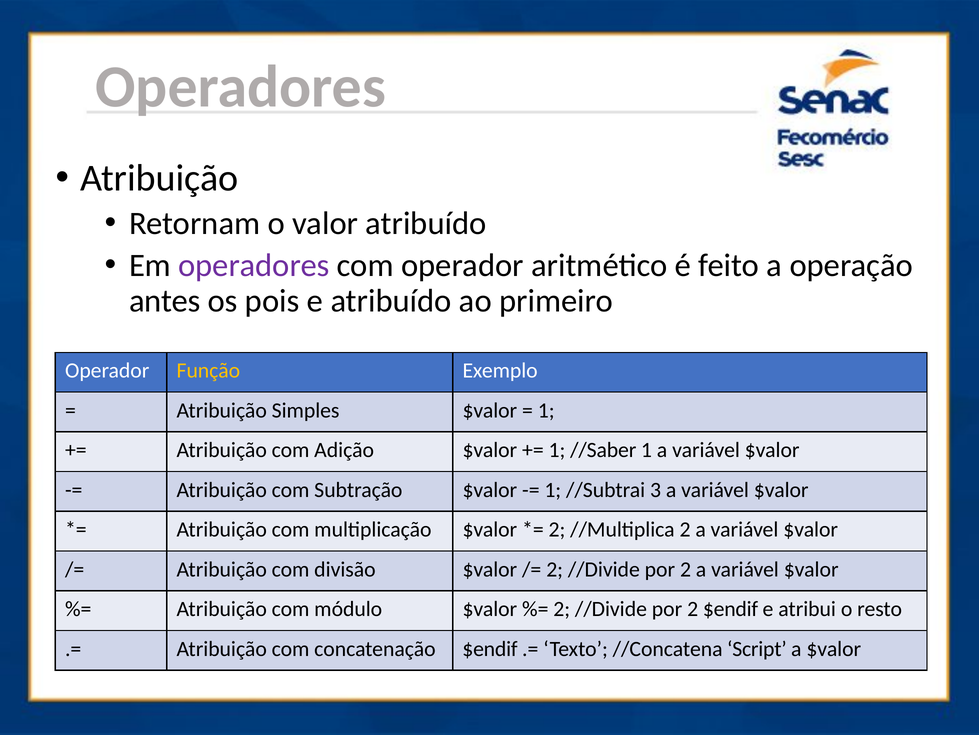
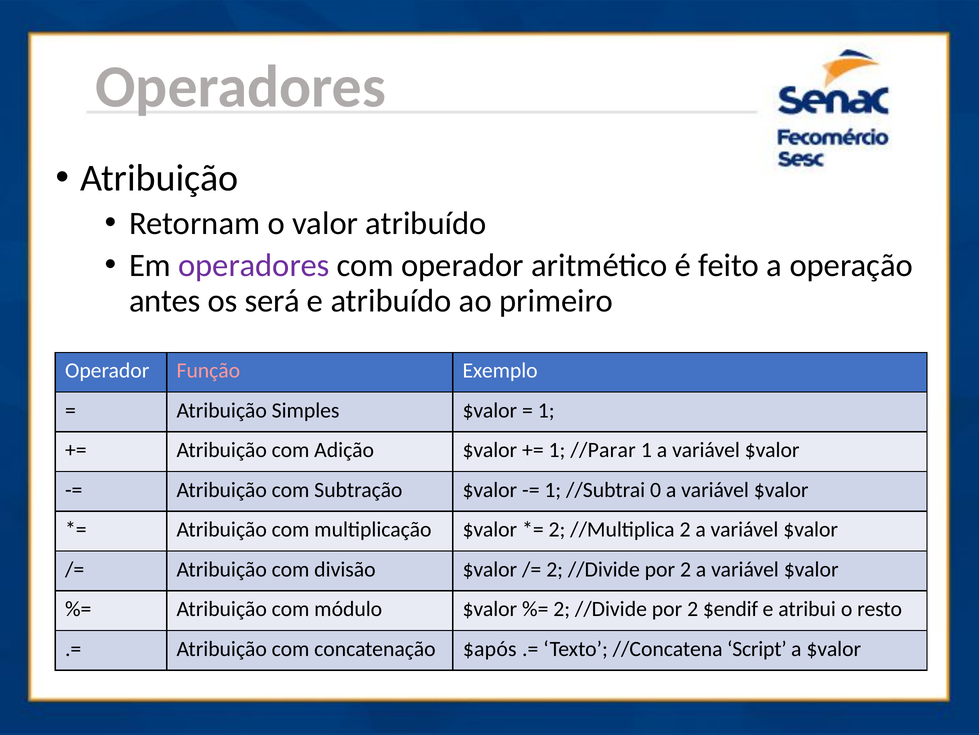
pois: pois -> será (272, 300)
Função colour: yellow -> pink (208, 370)
//Saber: //Saber -> //Parar (603, 450)
3: 3 -> 0 (656, 490)
concatenação $endif: $endif -> $após (490, 648)
